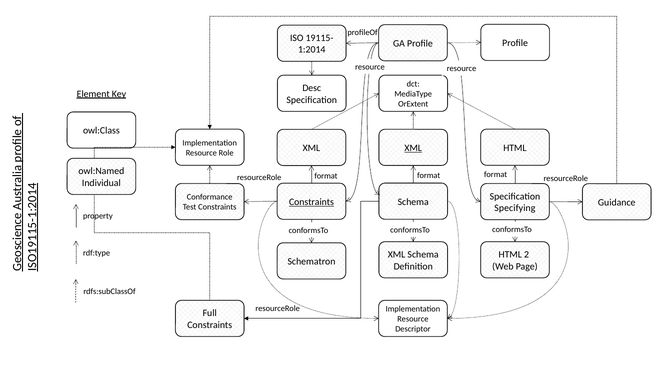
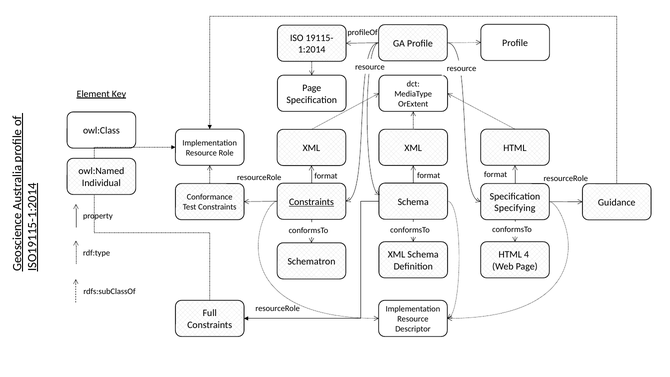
Desc: Desc -> Page (312, 88)
XML underline: present -> none (413, 148)
HTML 2: 2 -> 4 (527, 255)
